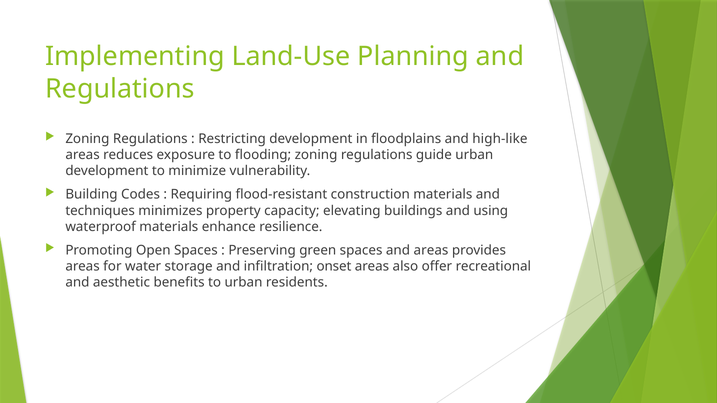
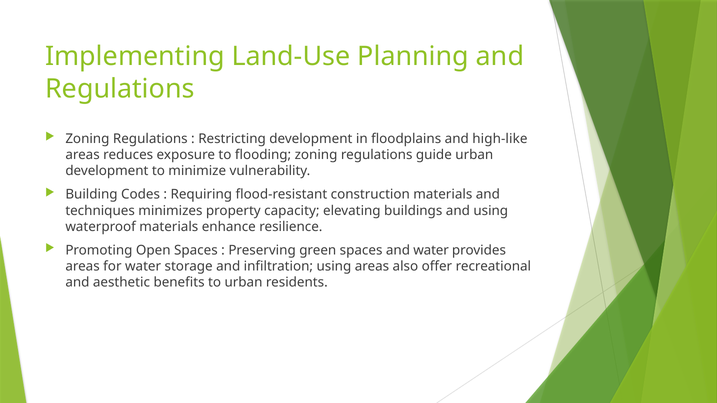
and areas: areas -> water (431, 251)
infiltration onset: onset -> using (334, 267)
